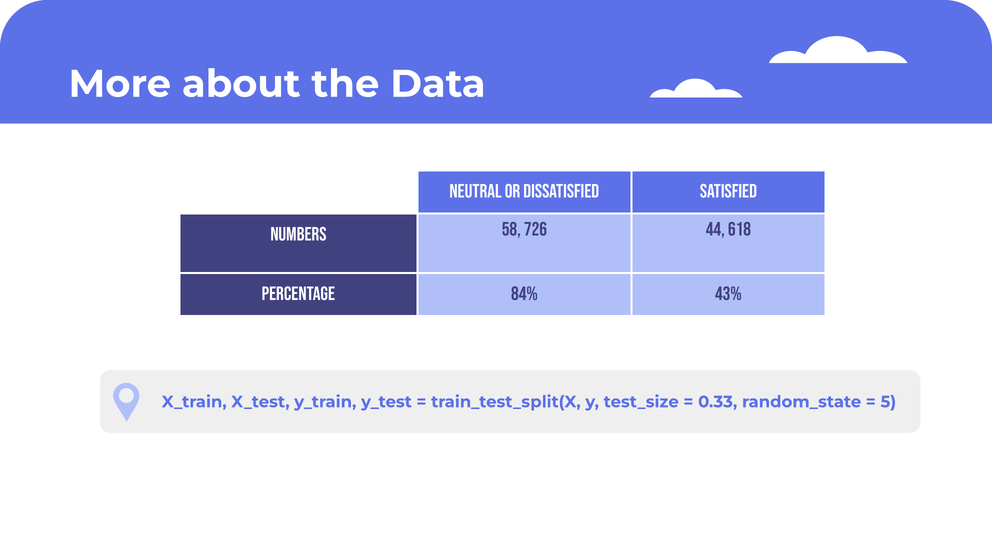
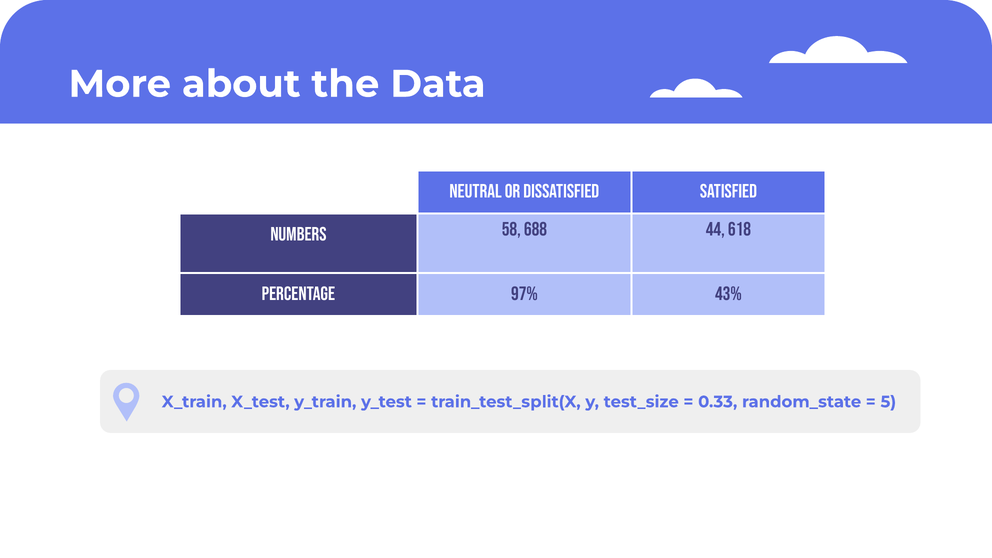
726: 726 -> 688 (535, 230)
84%: 84% -> 97% (524, 294)
